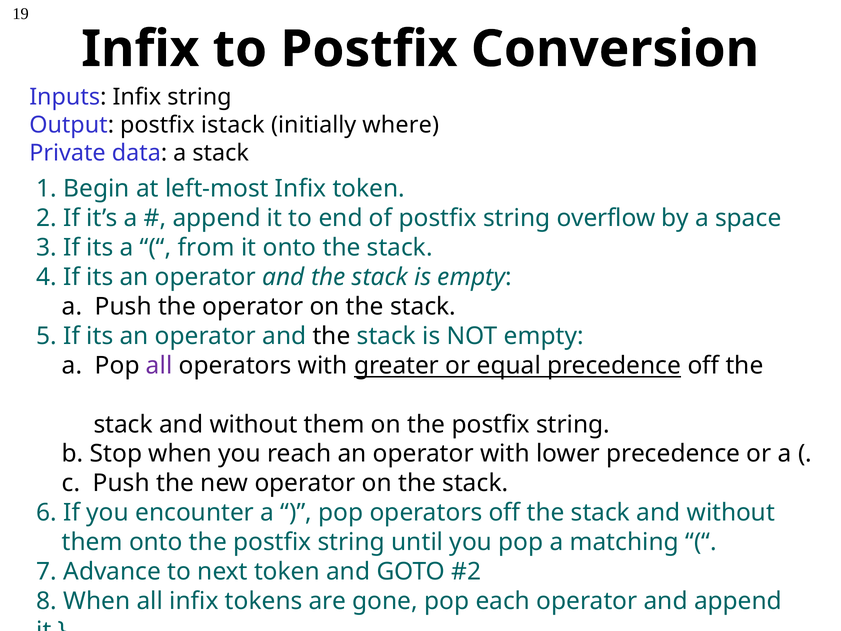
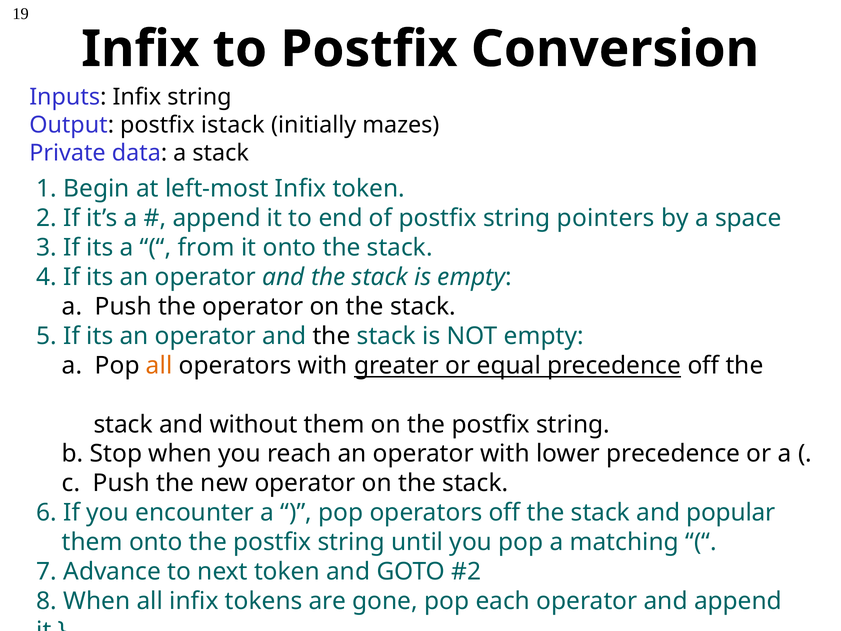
where: where -> mazes (401, 125)
overflow: overflow -> pointers (606, 218)
all colour: purple -> orange (159, 365)
without: without -> popular (731, 513)
